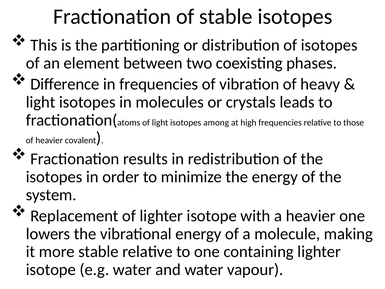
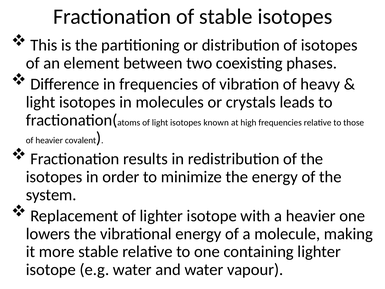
among: among -> known (216, 122)
